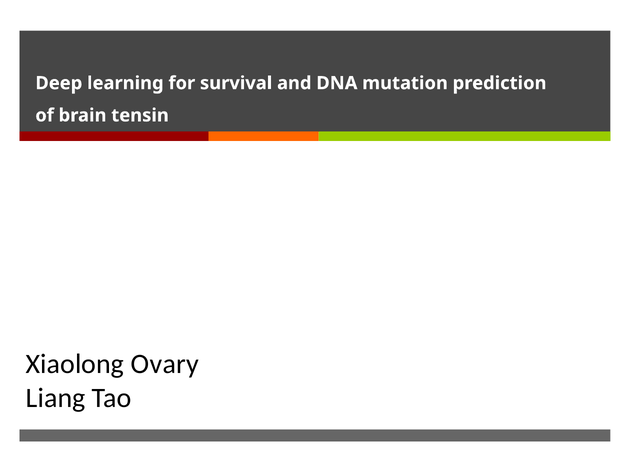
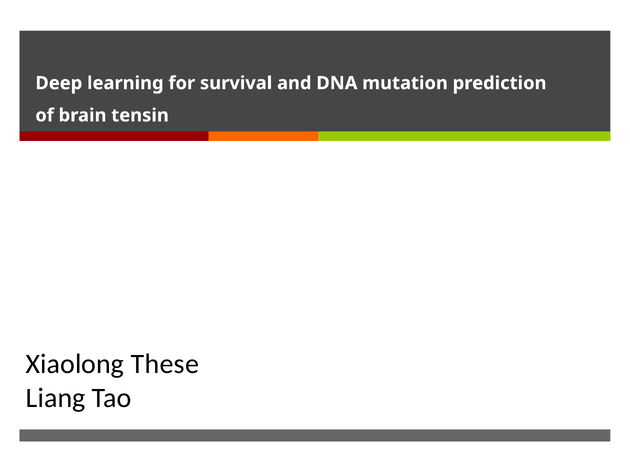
Ovary: Ovary -> These (165, 364)
